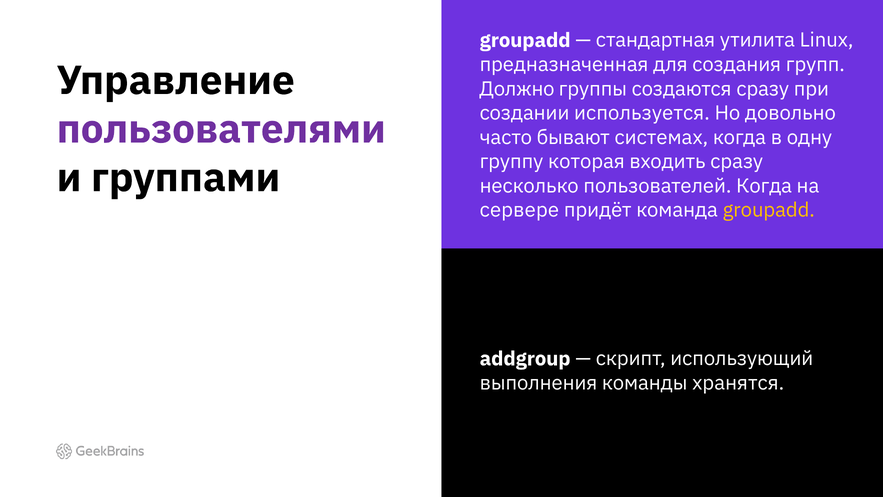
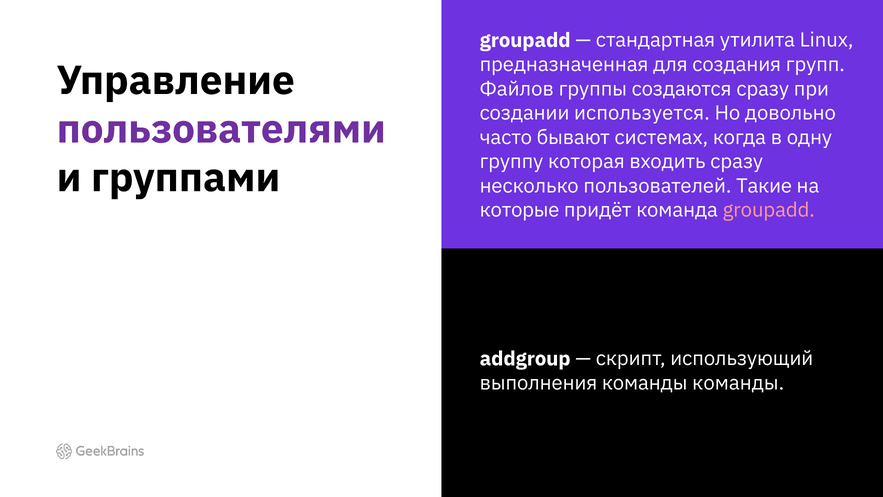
Должно: Должно -> Файлов (517, 89)
пользователей Когда: Когда -> Такие (764, 186)
сервере: сервере -> которые (520, 210)
groupadd colour: yellow -> pink (769, 210)
команды хранятся: хранятся -> команды (738, 383)
